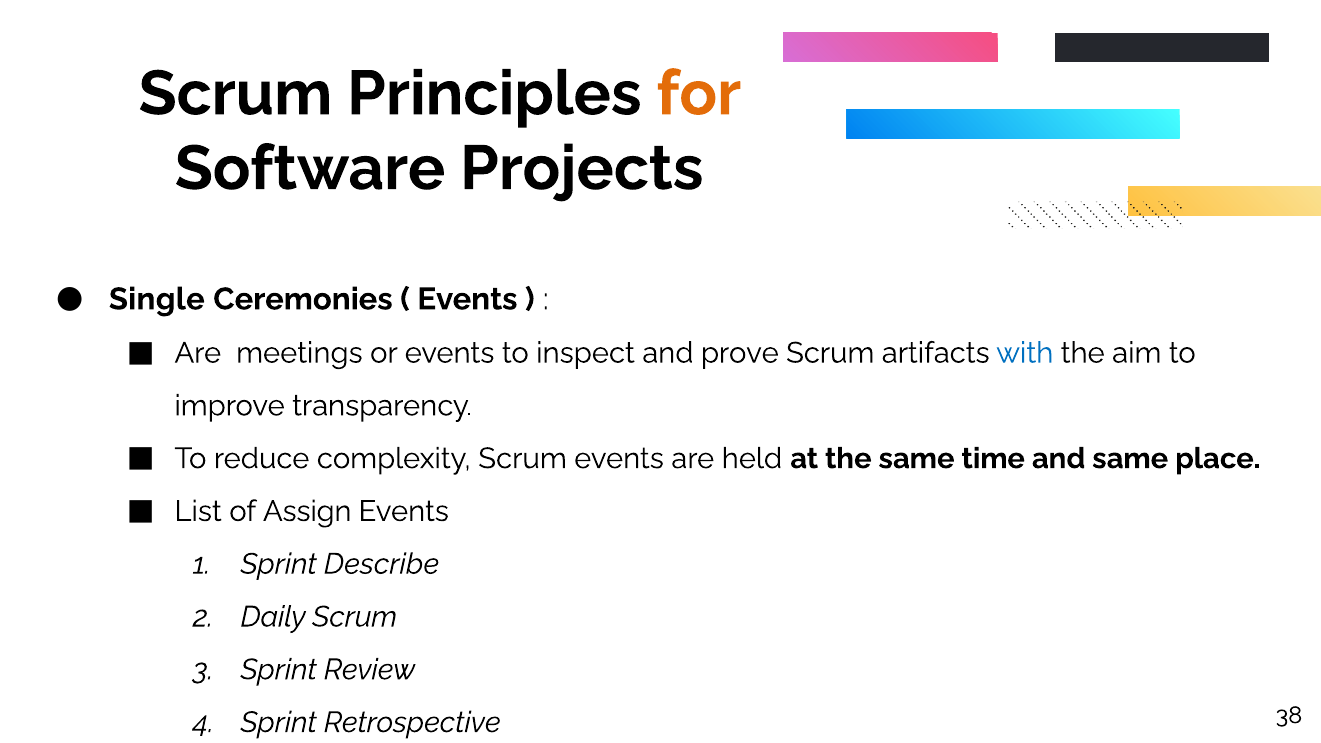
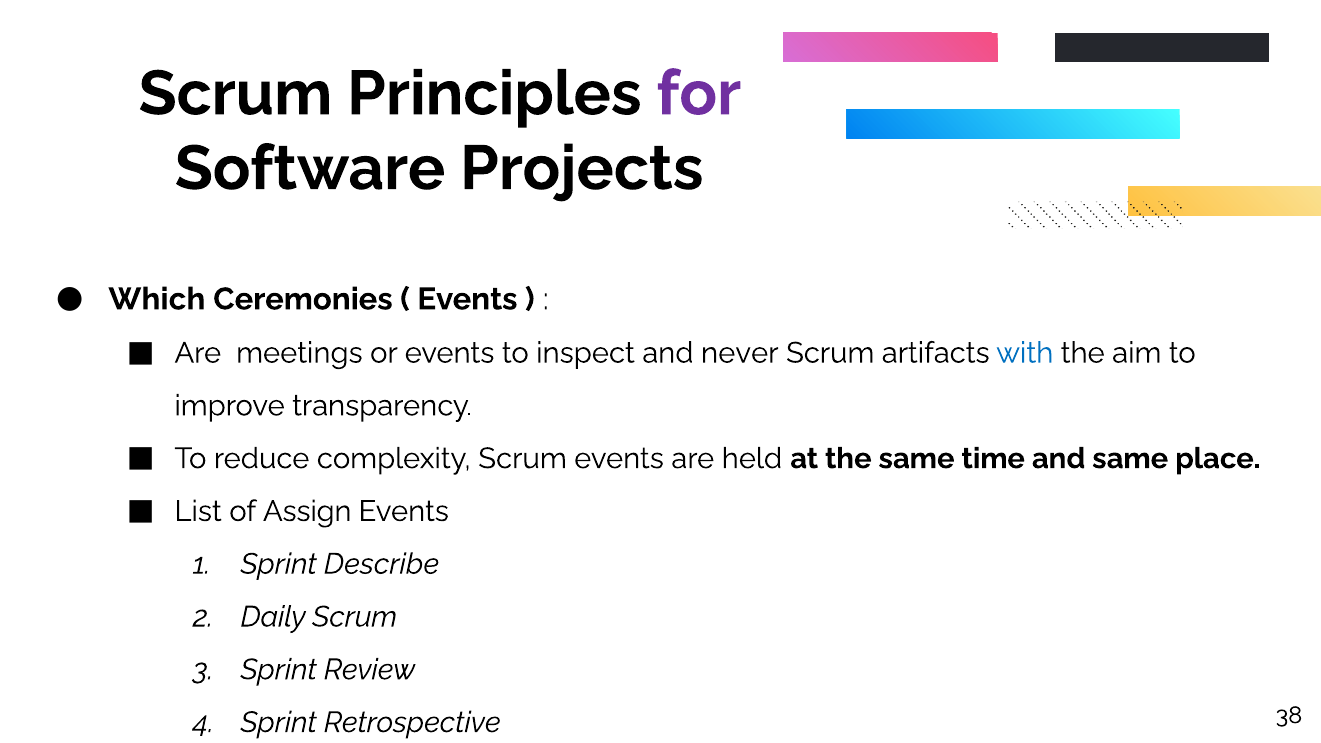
for colour: orange -> purple (699, 94)
Single: Single -> Which (157, 299)
prove: prove -> never (740, 353)
